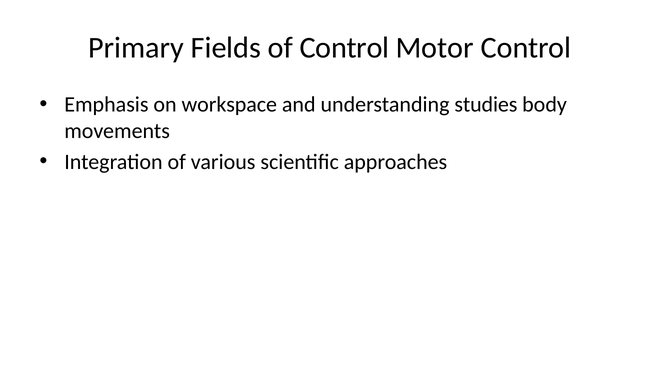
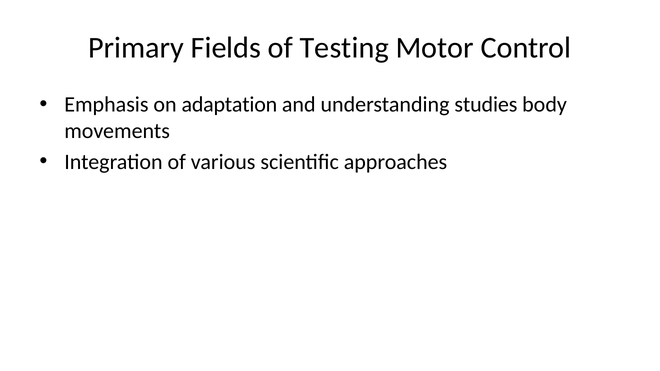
of Control: Control -> Testing (344, 48)
workspace: workspace -> adaptation (229, 105)
